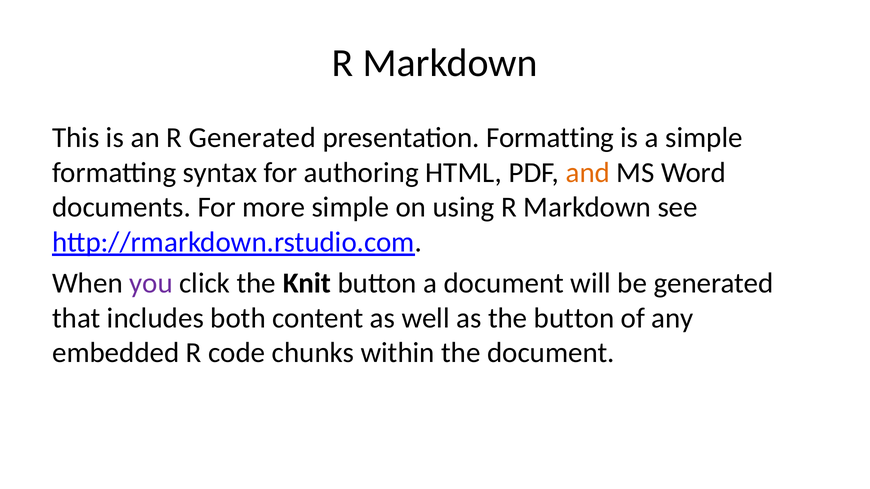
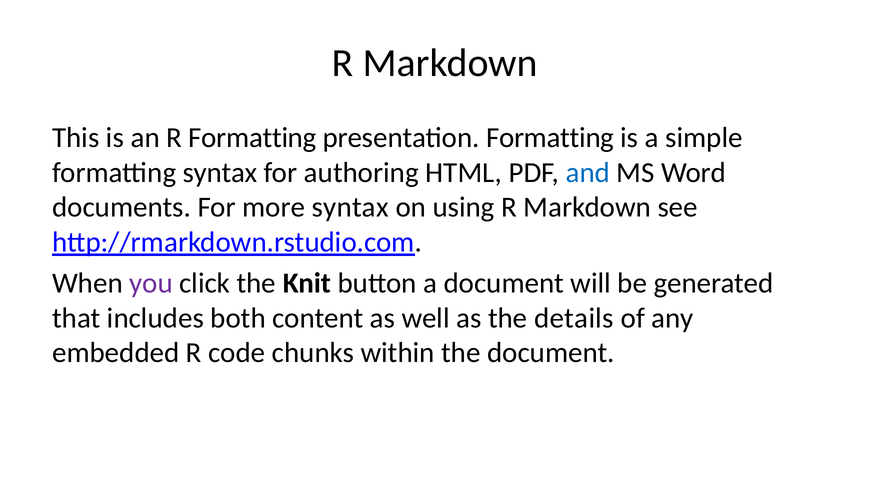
R Generated: Generated -> Formatting (252, 138)
and colour: orange -> blue (588, 173)
more simple: simple -> syntax (350, 208)
the button: button -> details (574, 318)
